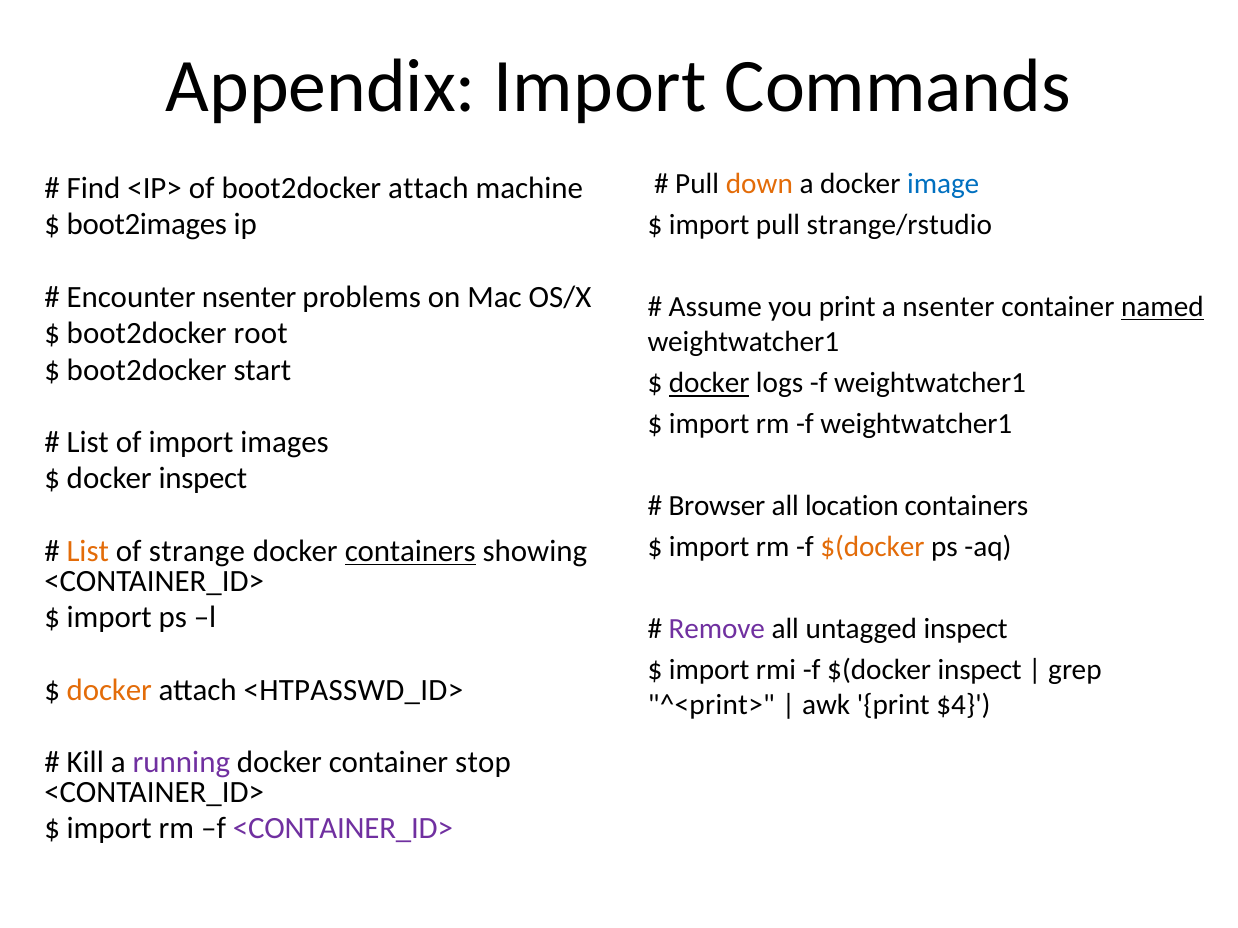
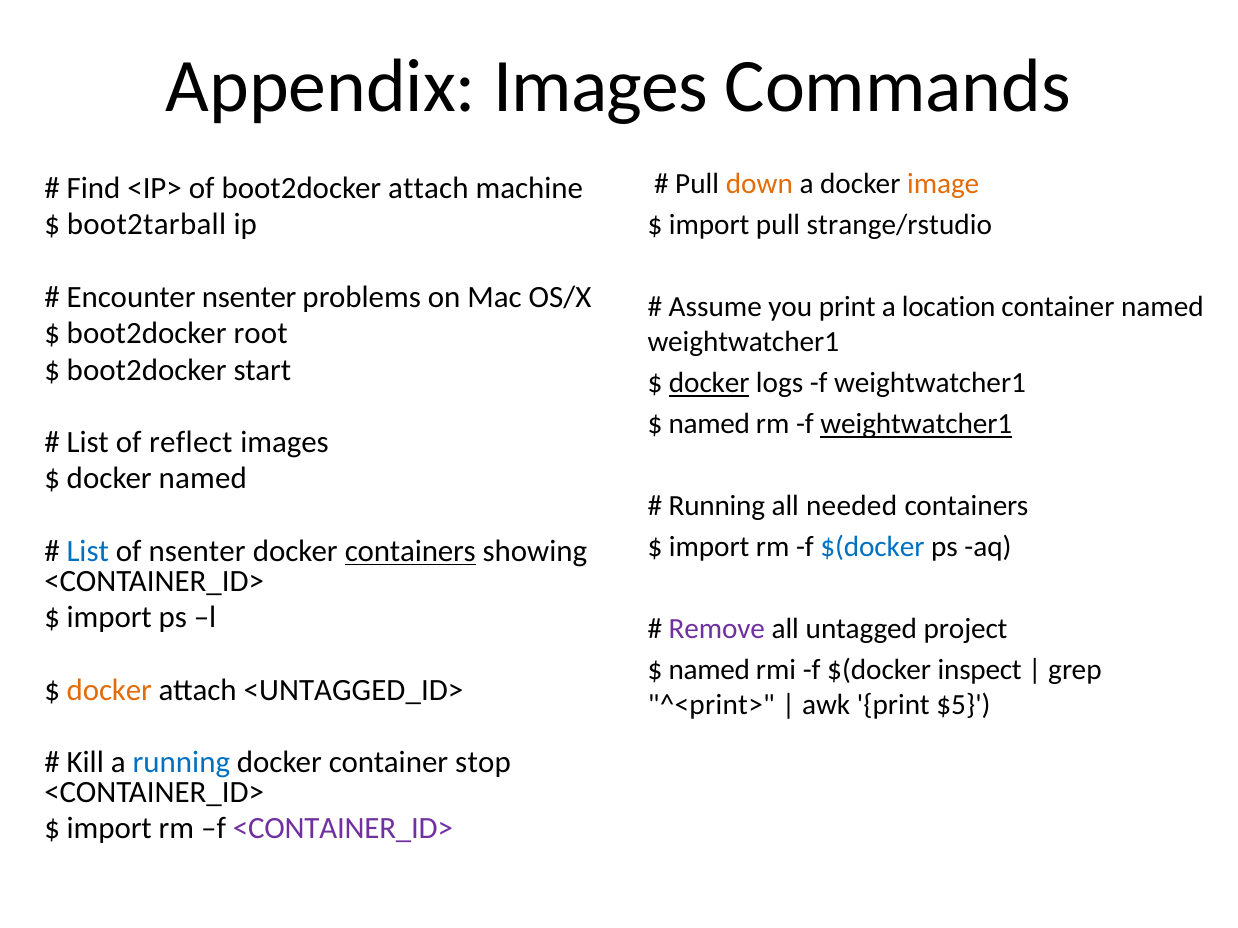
Appendix Import: Import -> Images (601, 86)
image colour: blue -> orange (943, 184)
boot2images: boot2images -> boot2tarball (147, 225)
a nsenter: nsenter -> location (949, 307)
named underline: present -> none (1162, 307)
import: import -> named (709, 424)
weightwatcher1 underline: none -> present (916, 424)
of import: import -> reflect (191, 443)
docker inspect: inspect -> named (203, 479)
Browser: Browser -> Running (717, 506)
location: location -> needed (852, 506)
$(docker colour: orange -> blue (872, 547)
List colour: orange -> blue (88, 552)
of strange: strange -> nsenter (197, 552)
untagged inspect: inspect -> project (966, 629)
import: import -> named (709, 670)
<HTPASSWD_ID>: <HTPASSWD_ID> -> <UNTAGGED_ID> (354, 690)
$4: $4 -> $5 (963, 705)
running colour: purple -> blue (181, 763)
